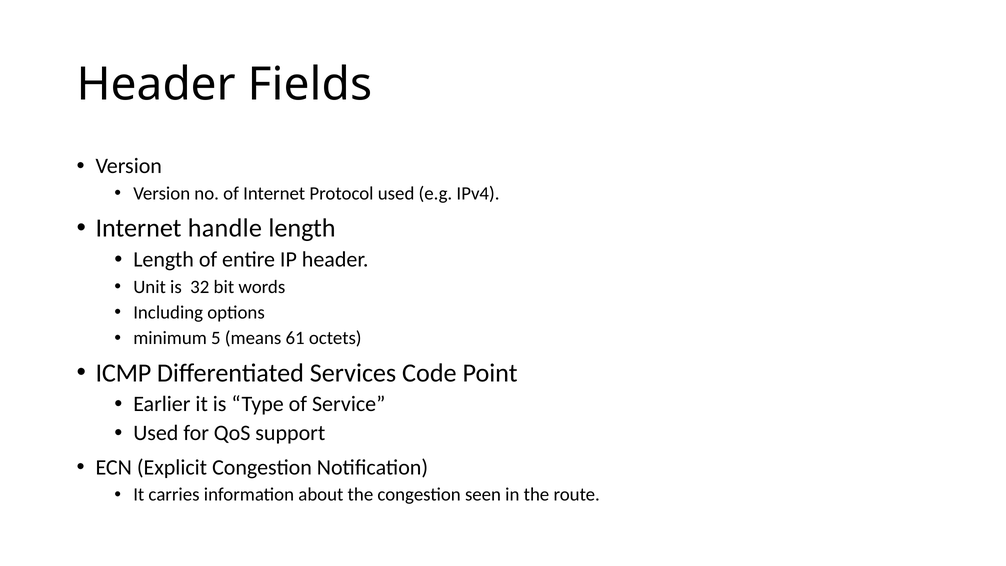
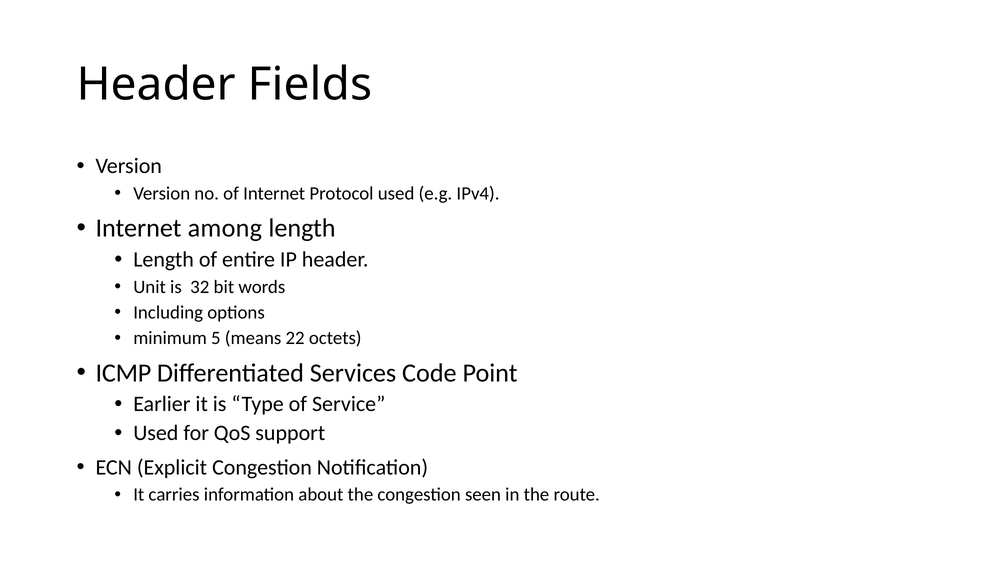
handle: handle -> among (225, 228)
61: 61 -> 22 (295, 338)
